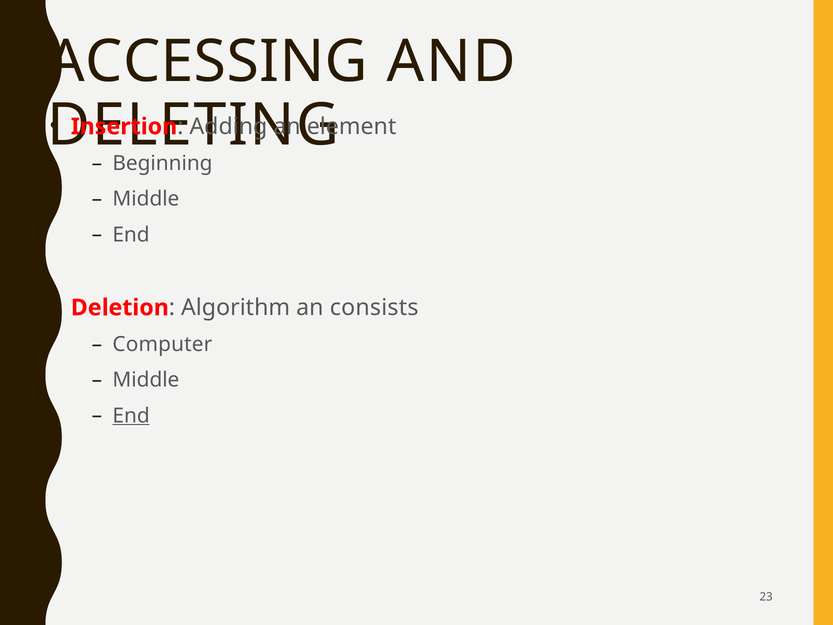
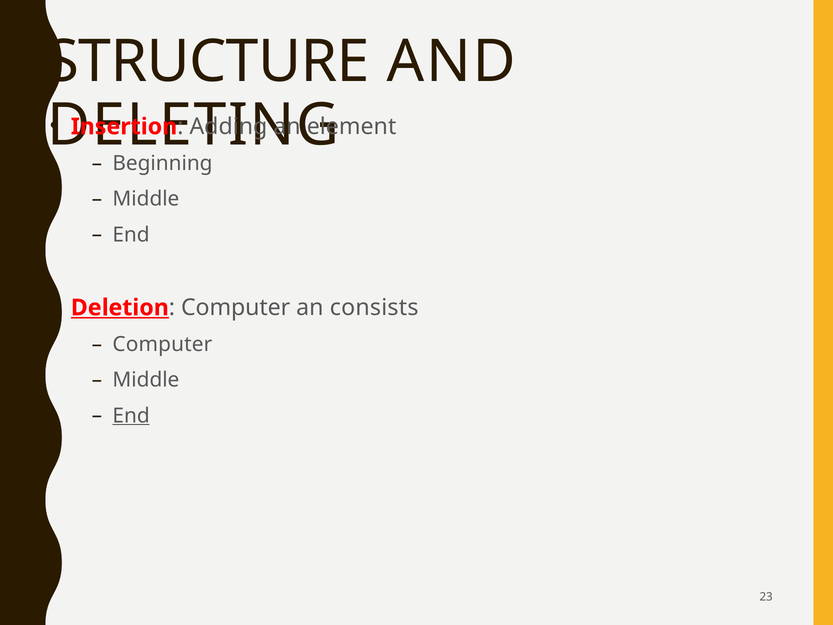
ACCESSING: ACCESSING -> STRUCTURE (208, 62)
Deletion underline: none -> present (120, 308)
Algorithm: Algorithm -> Computer (236, 308)
